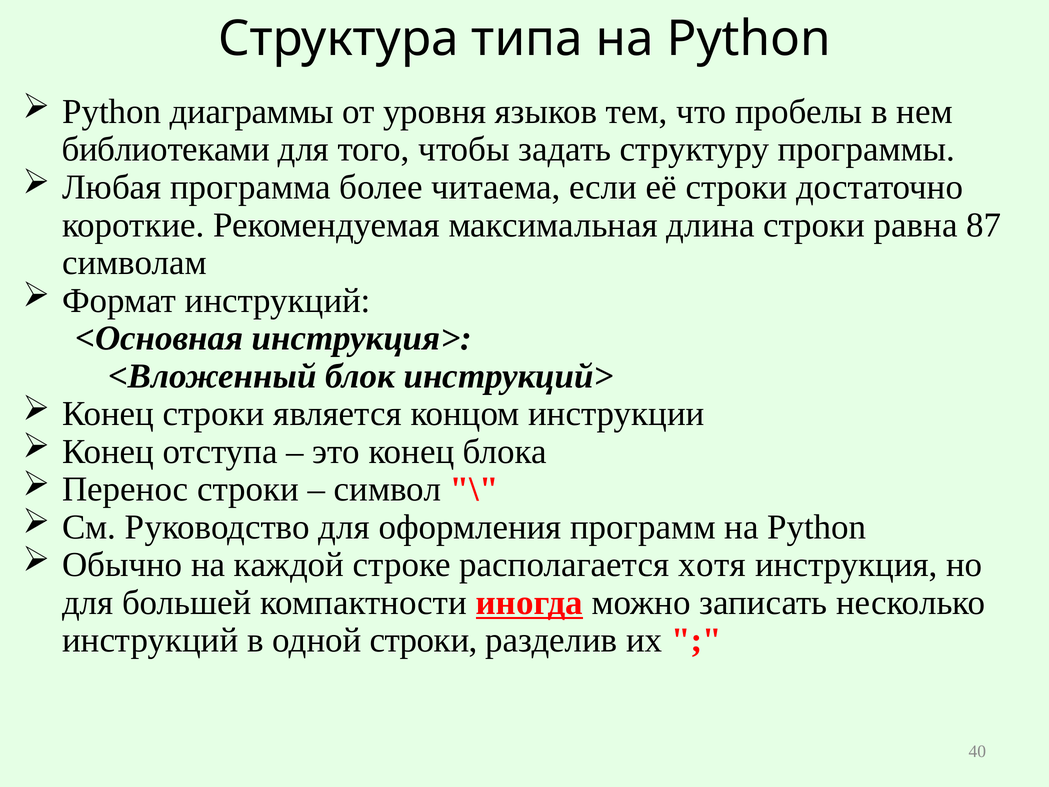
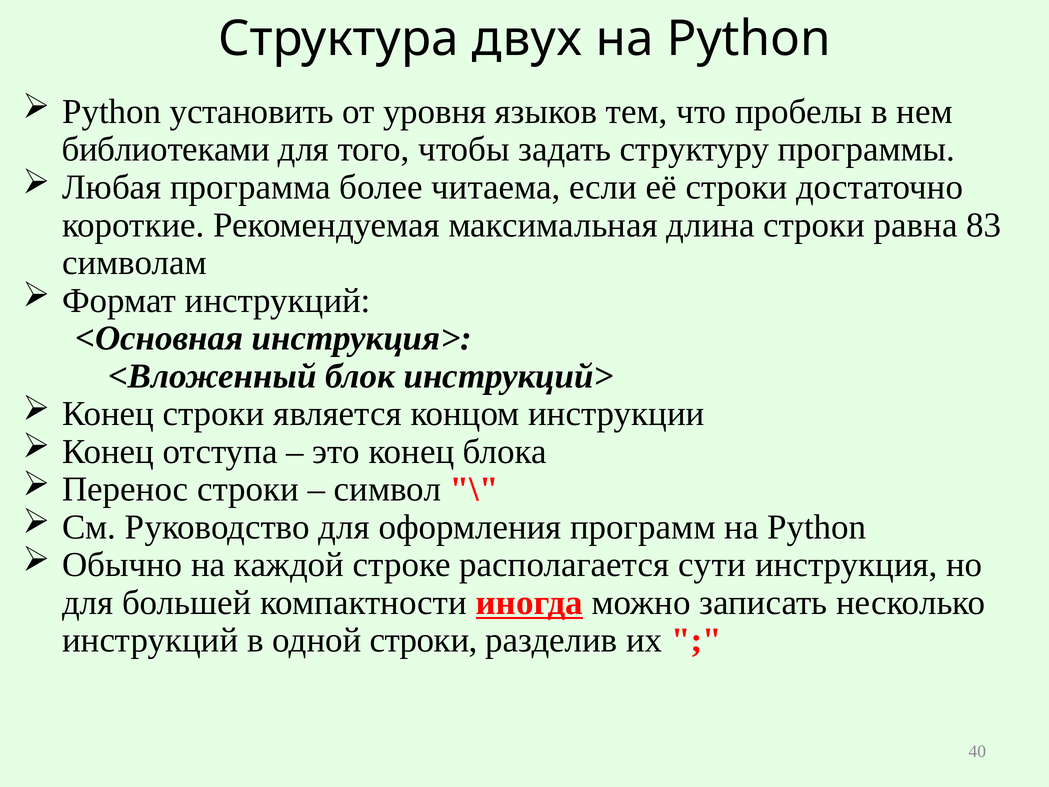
типа: типа -> двух (527, 39)
диаграммы: диаграммы -> установить (252, 112)
87: 87 -> 83 (984, 225)
хотя: хотя -> сути (712, 565)
